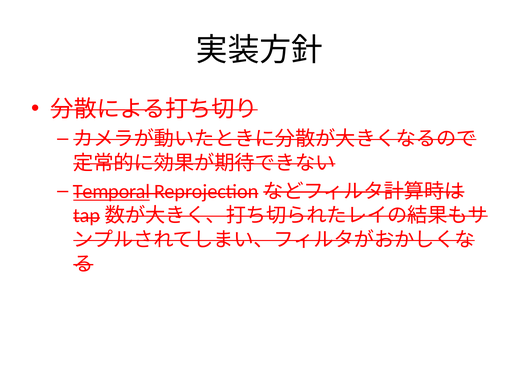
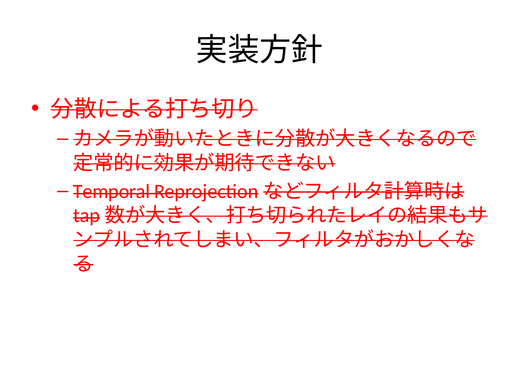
Temporal underline: present -> none (112, 191)
